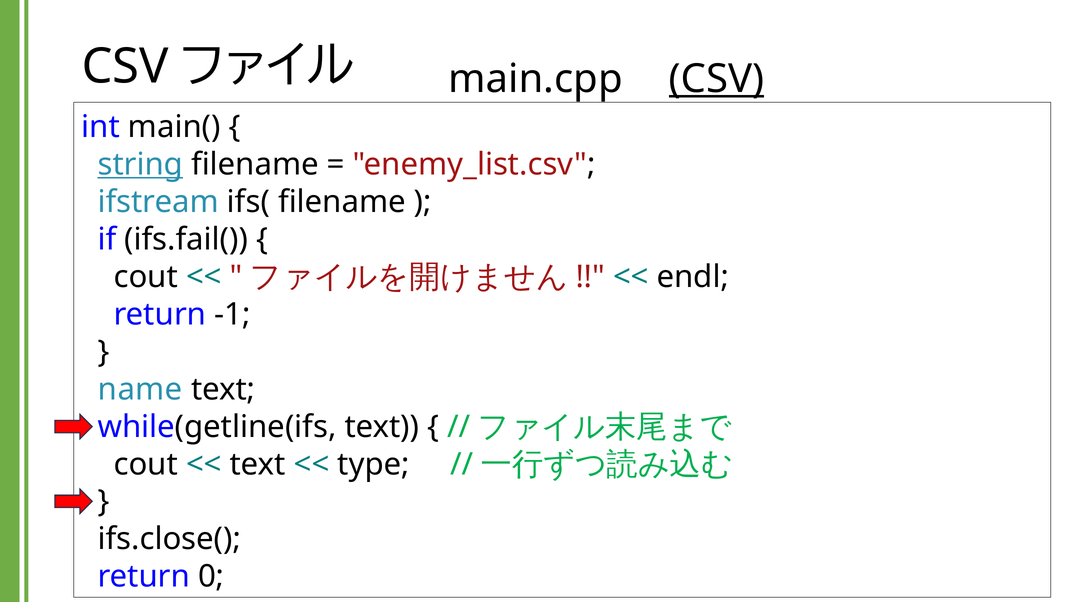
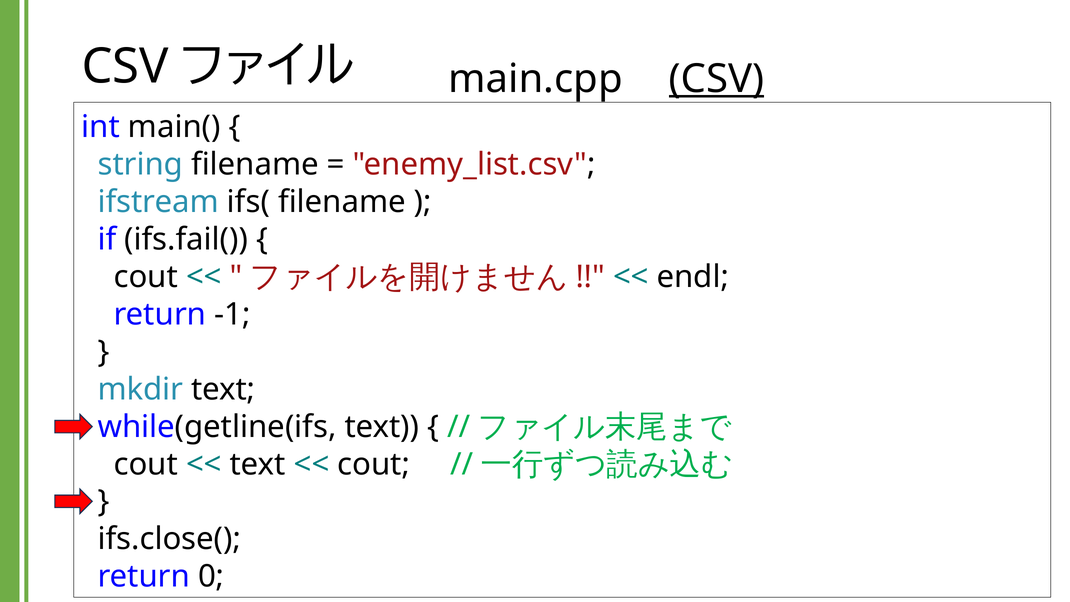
string underline: present -> none (140, 164)
name: name -> mkdir (140, 389)
type: type -> cout (374, 464)
